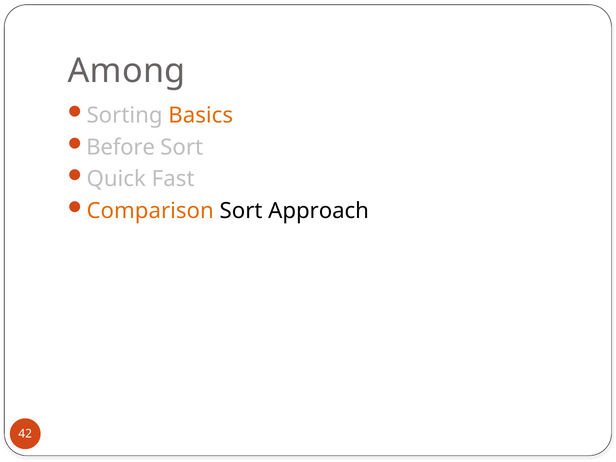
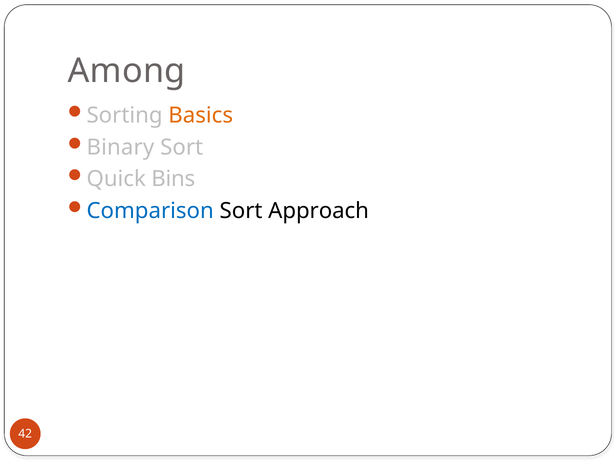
Before: Before -> Binary (120, 147)
Fast: Fast -> Bins (173, 179)
Comparison colour: orange -> blue (150, 211)
